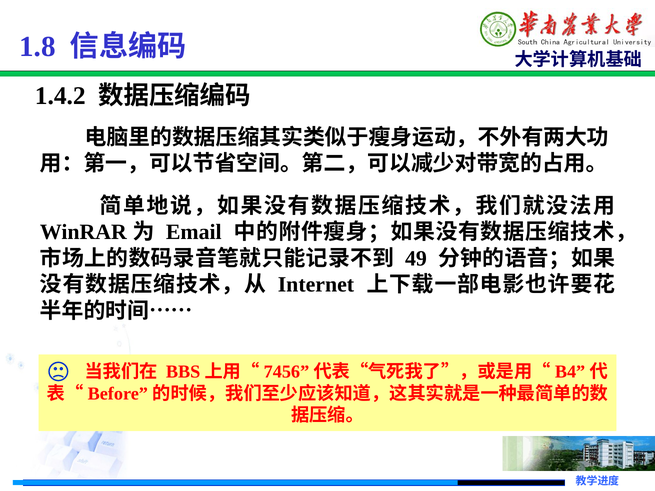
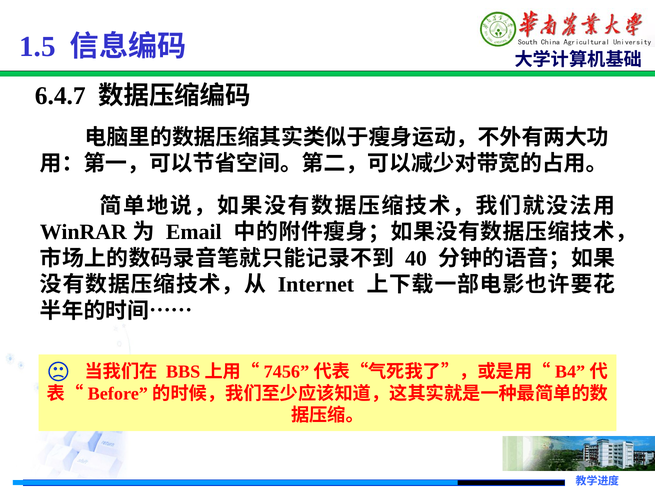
1.8: 1.8 -> 1.5 (37, 47)
1.4.2: 1.4.2 -> 6.4.7 (60, 96)
49: 49 -> 40 (416, 259)
